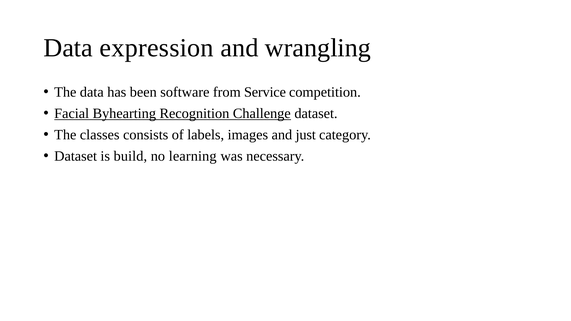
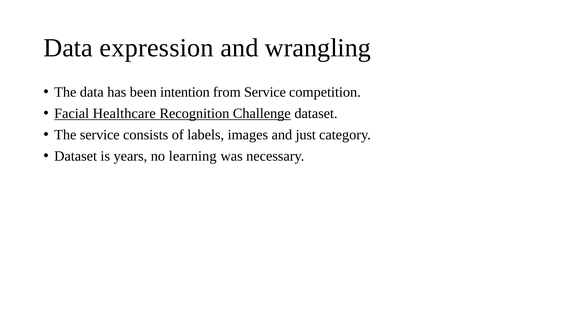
software: software -> intention (185, 92)
Byhearting: Byhearting -> Healthcare (124, 113)
The classes: classes -> service (100, 135)
build: build -> years (130, 156)
